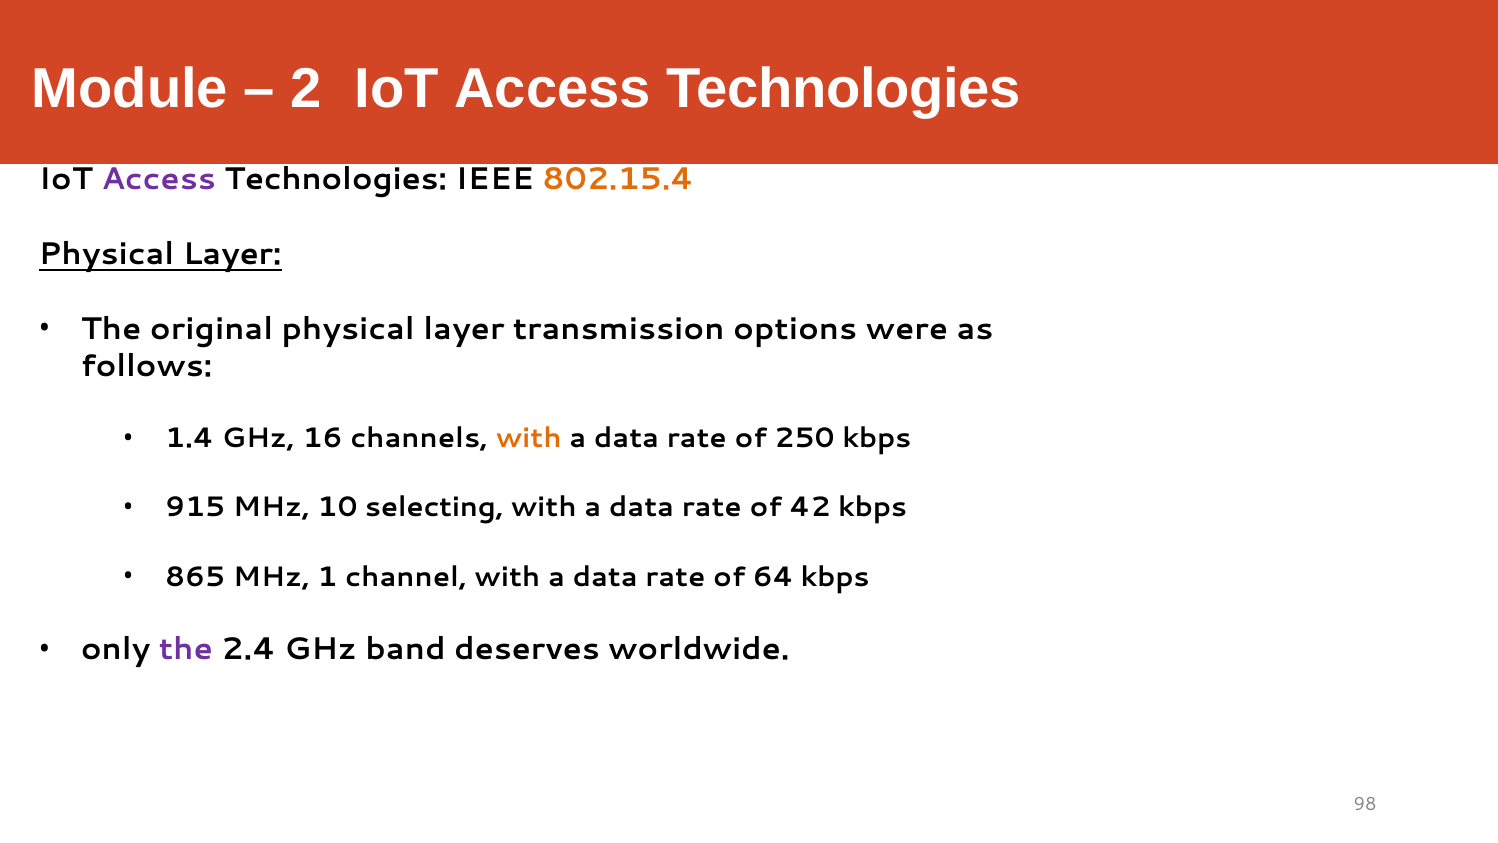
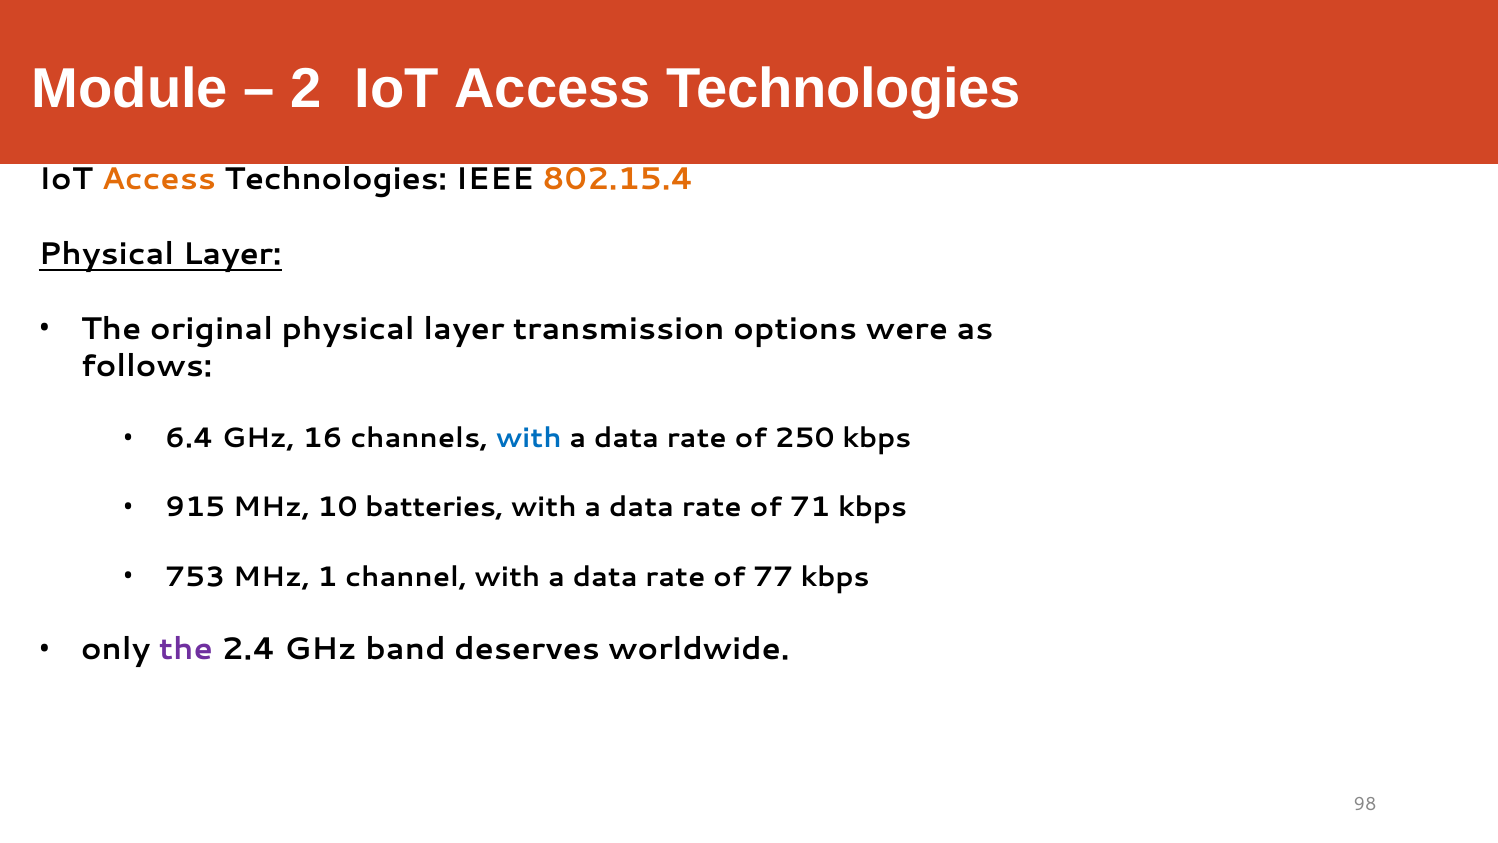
Access colour: purple -> orange (159, 179)
1.4: 1.4 -> 6.4 (190, 438)
with colour: orange -> blue (529, 438)
selecting: selecting -> batteries (434, 507)
42: 42 -> 71 (810, 507)
865: 865 -> 753 (195, 577)
64: 64 -> 77 (773, 577)
